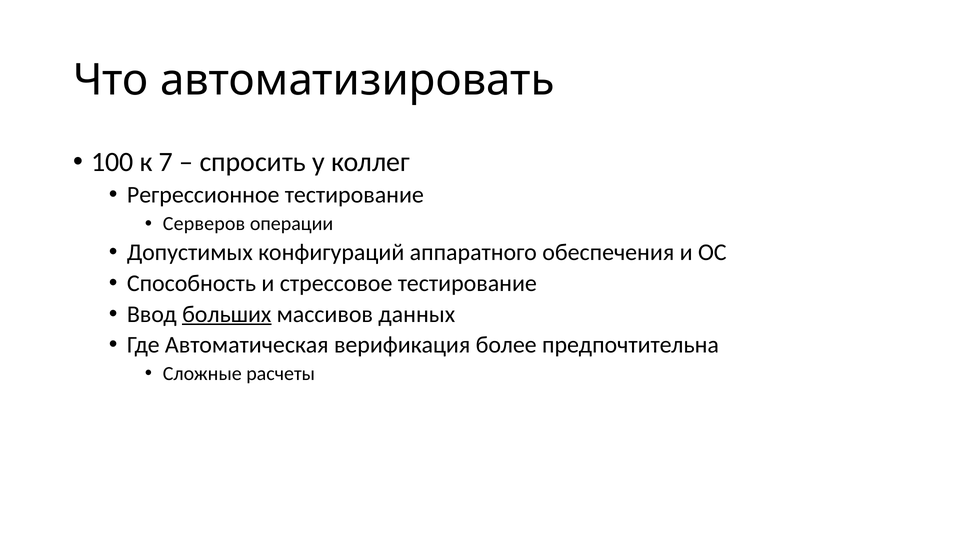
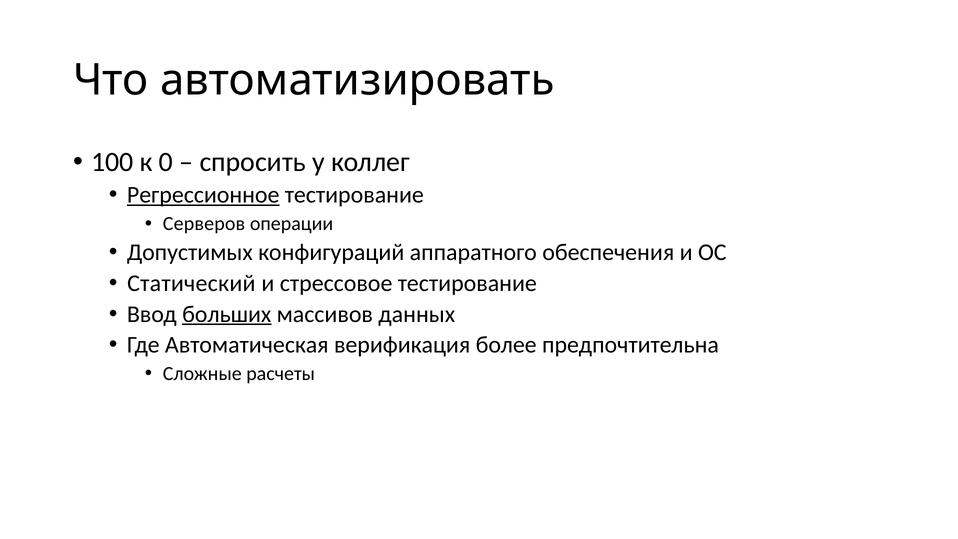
7: 7 -> 0 (166, 162)
Регрессионное underline: none -> present (203, 195)
Способность: Способность -> Статический (191, 283)
